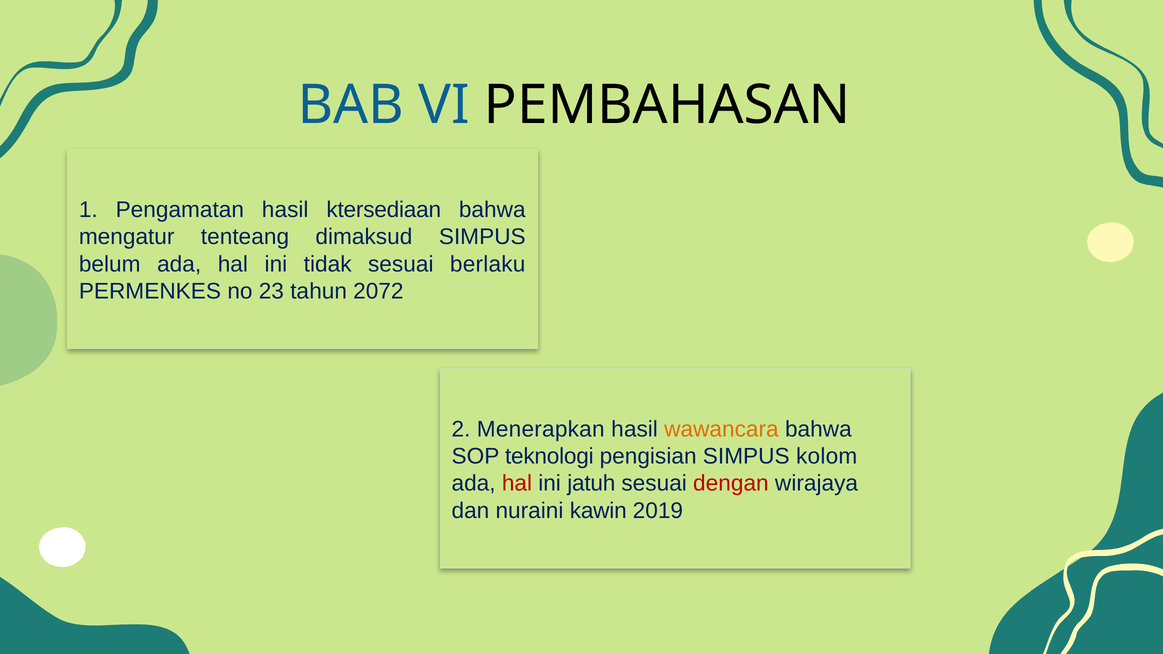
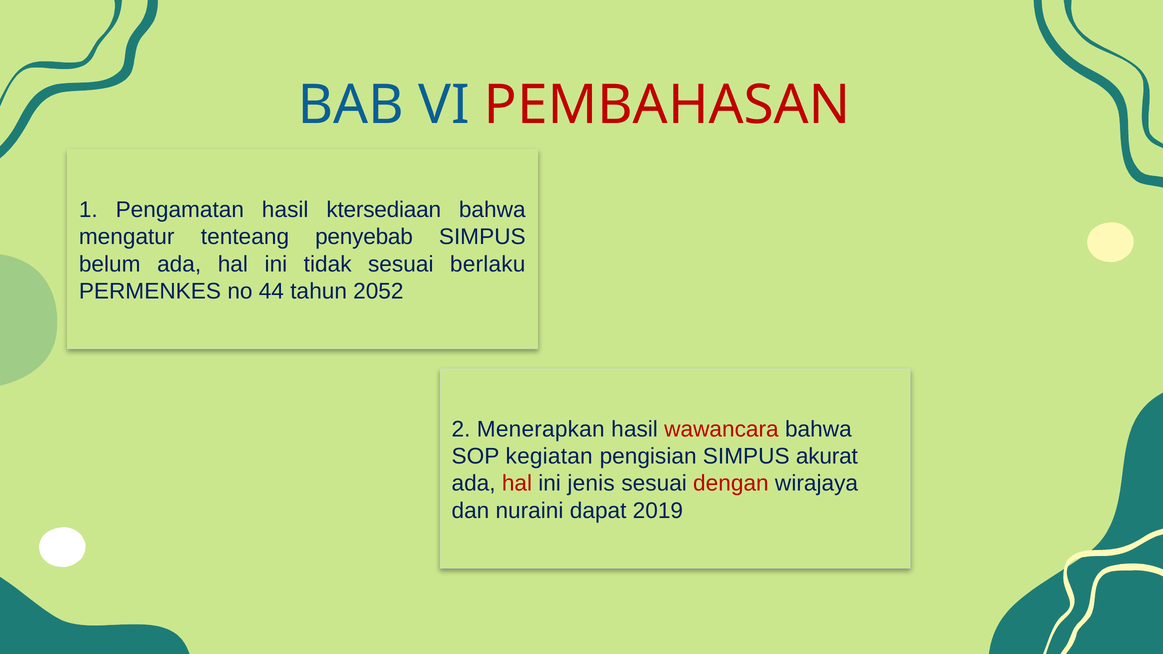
PEMBAHASAN colour: black -> red (667, 105)
dimaksud: dimaksud -> penyebab (364, 237)
23: 23 -> 44 (271, 291)
2072: 2072 -> 2052 (378, 291)
wawancara colour: orange -> red (721, 429)
teknologi: teknologi -> kegiatan (549, 457)
kolom: kolom -> akurat (827, 457)
jatuh: jatuh -> jenis (591, 484)
kawin: kawin -> dapat (598, 511)
